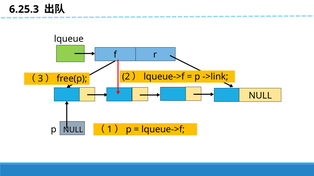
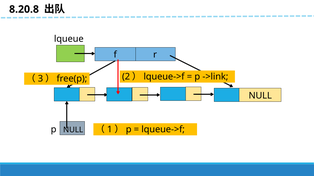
6.25.3: 6.25.3 -> 8.20.8 (24, 9)
